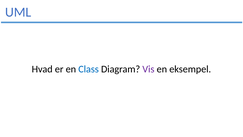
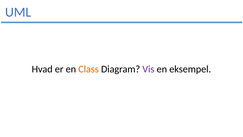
Class colour: blue -> orange (89, 69)
